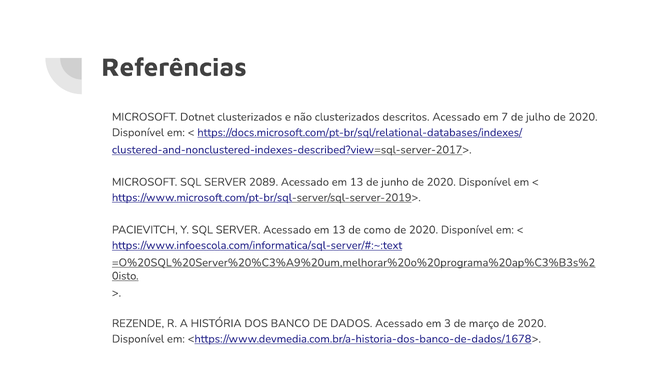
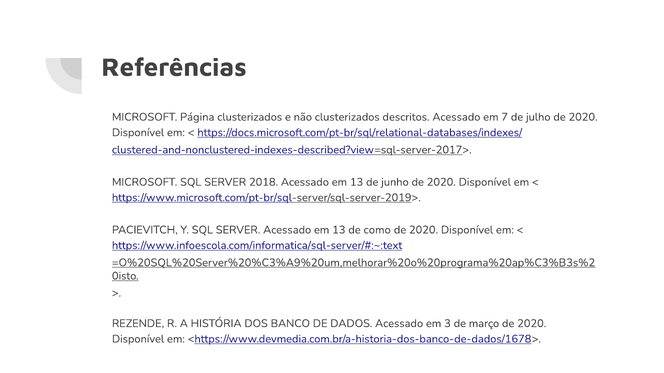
Dotnet: Dotnet -> Página (197, 117)
2089: 2089 -> 2018 (264, 182)
